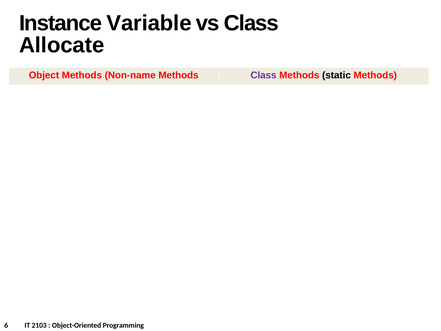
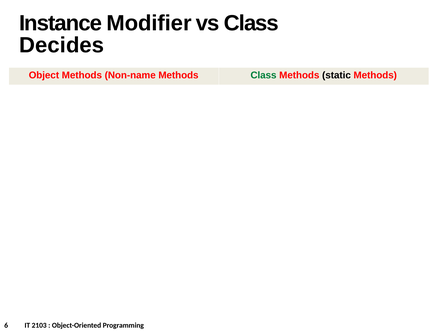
Variable: Variable -> Modifier (149, 23)
Allocate: Allocate -> Decides (62, 45)
Class colour: purple -> green (264, 75)
